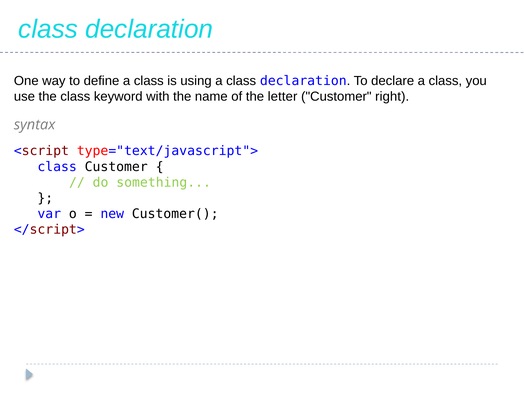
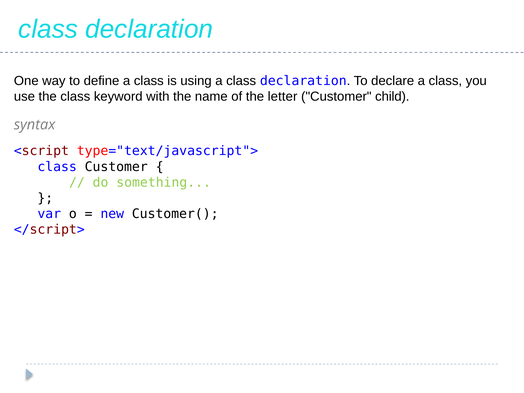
right: right -> child (392, 96)
